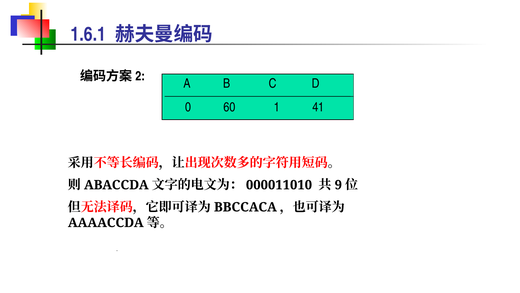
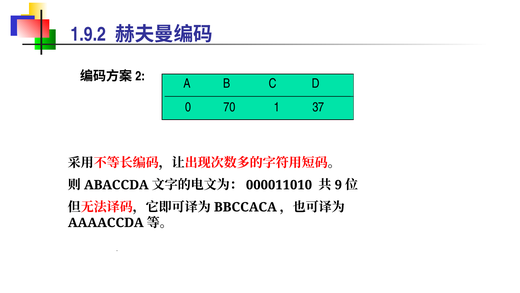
1.6.1: 1.6.1 -> 1.9.2 (88, 34)
60: 60 -> 70 (230, 107)
41: 41 -> 37 (318, 107)
